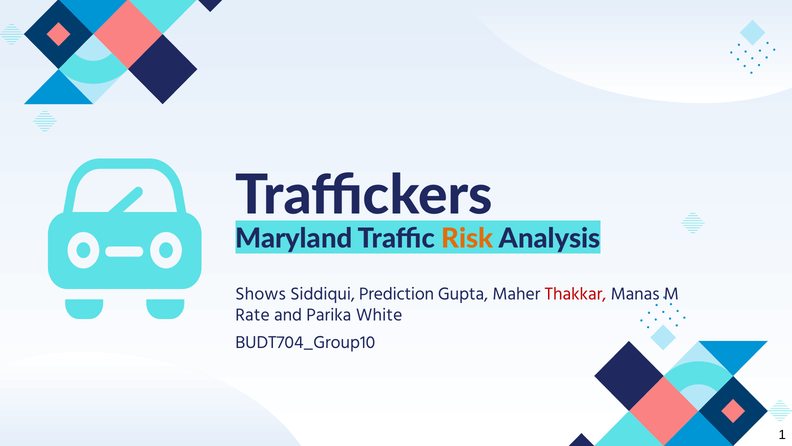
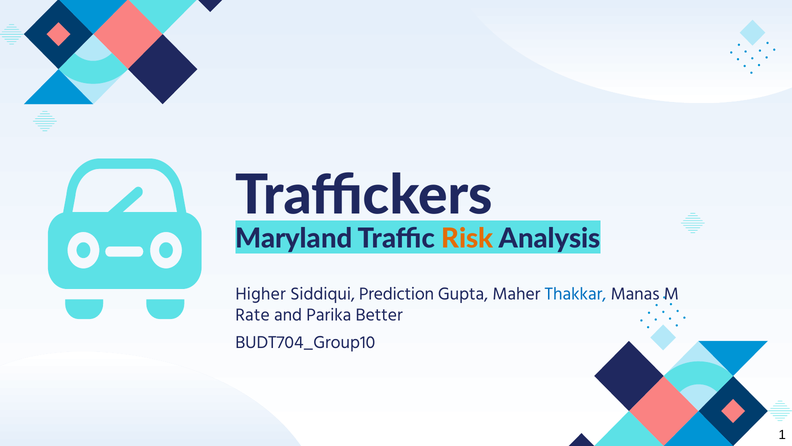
Shows: Shows -> Higher (261, 294)
Thakkar colour: red -> blue (575, 294)
White: White -> Better (379, 315)
